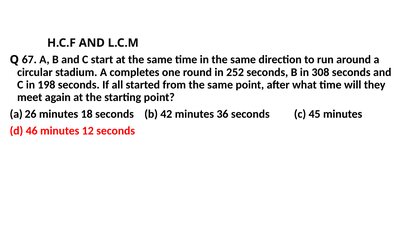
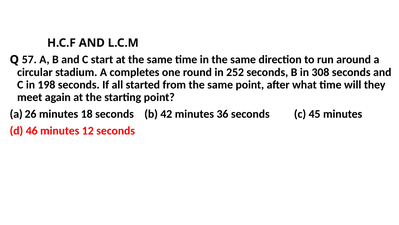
67: 67 -> 57 (29, 59)
